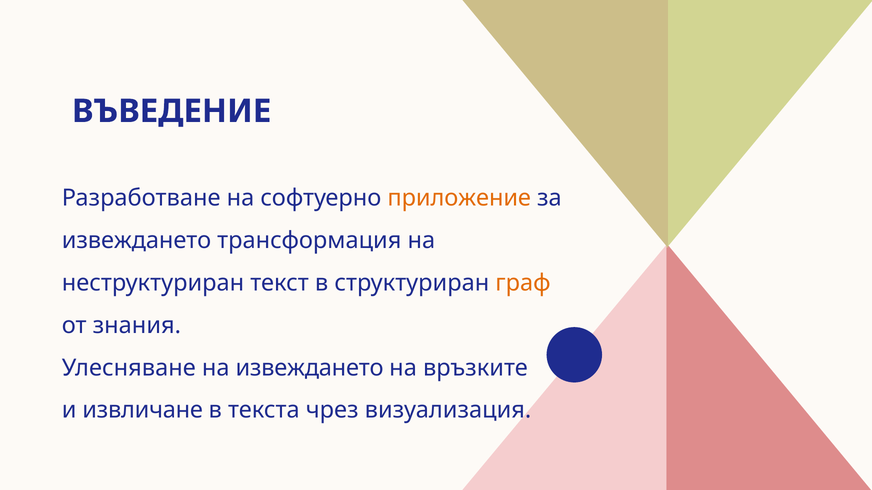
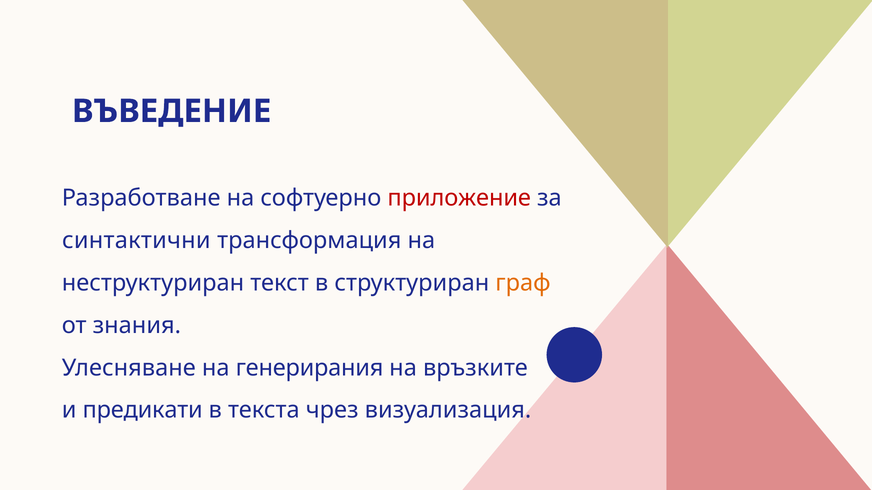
приложение colour: orange -> red (459, 198)
извеждането: извеждането -> синтактични (136, 241)
на извеждането: извеждането -> генерирания (310, 368)
извличане: извличане -> предикати (143, 411)
